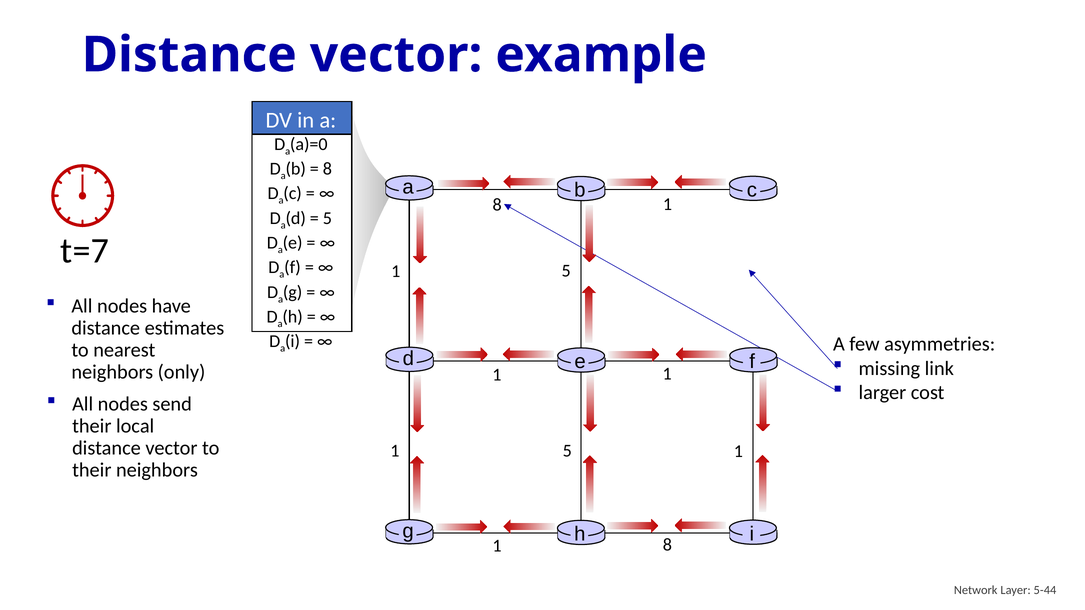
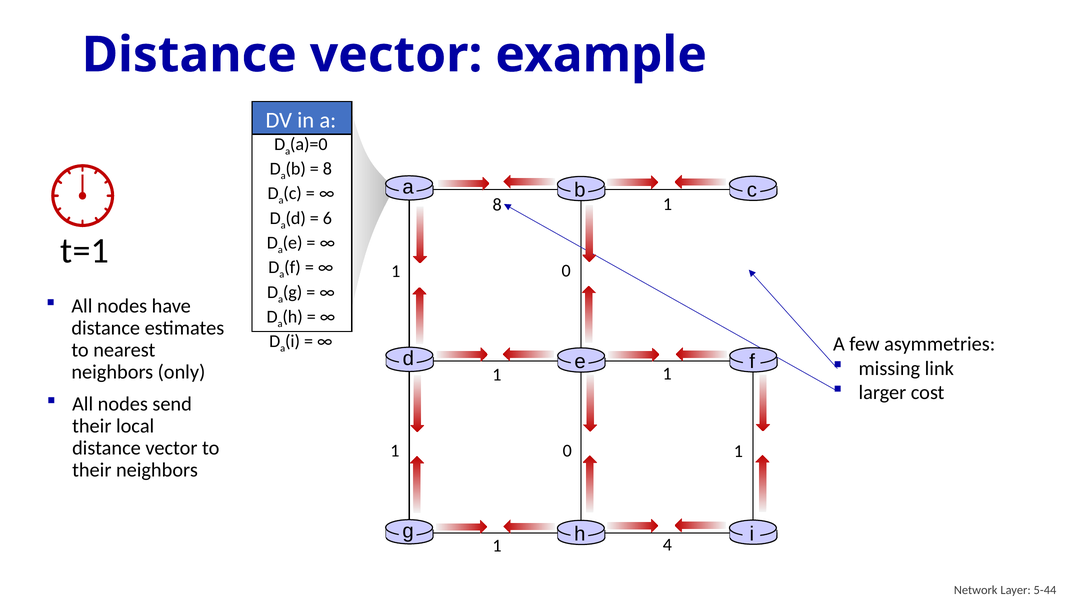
5: 5 -> 6 (327, 218)
t=7: t=7 -> t=1 (85, 251)
5: 5 -> 0 (566, 271)
5: 5 -> 0 (567, 451)
1 8: 8 -> 4 (667, 545)
